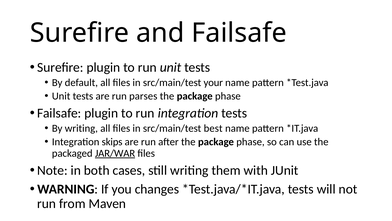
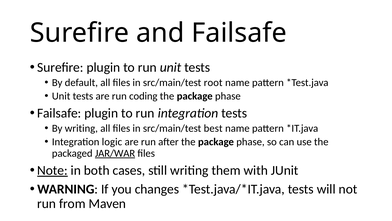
your: your -> root (213, 82)
parses: parses -> coding (143, 96)
skips: skips -> logic (112, 142)
Note underline: none -> present (52, 170)
